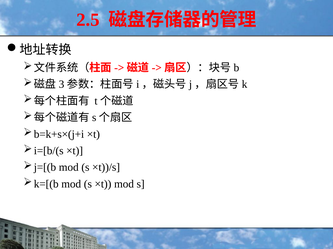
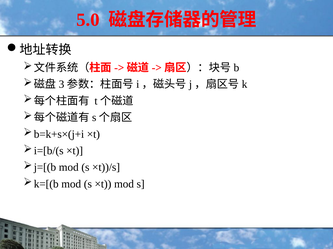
2.5: 2.5 -> 5.0 (88, 20)
